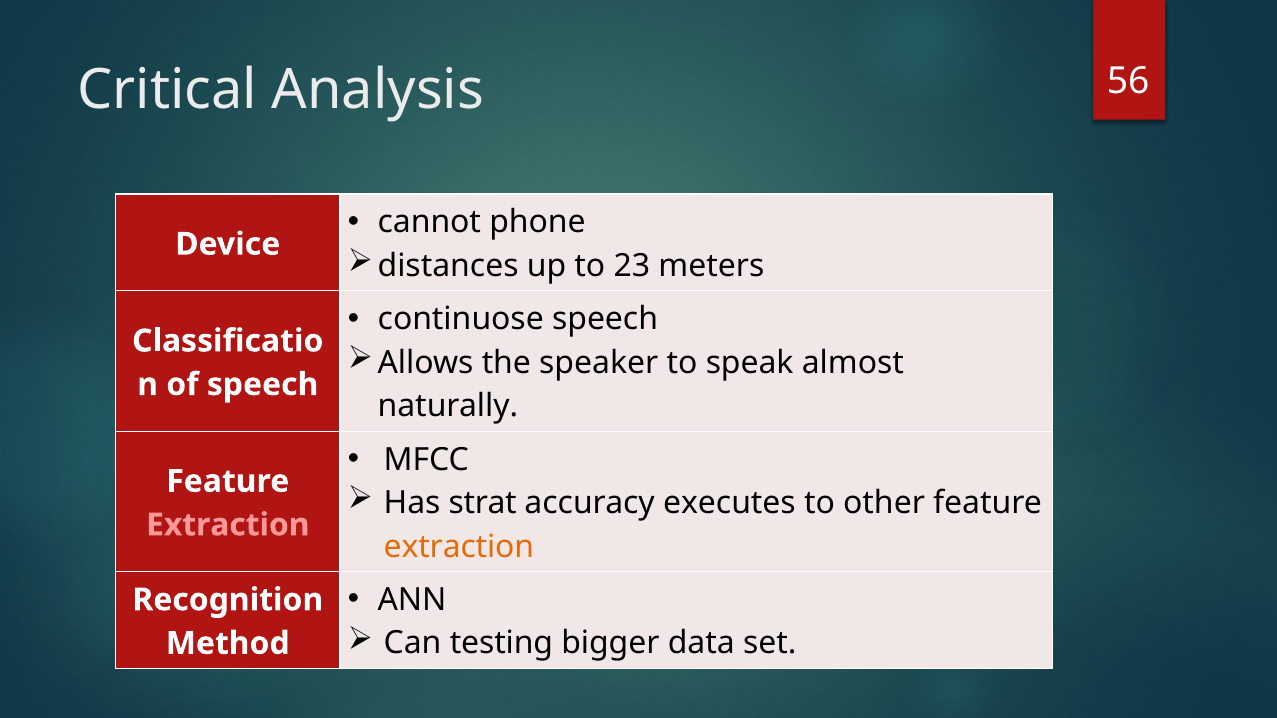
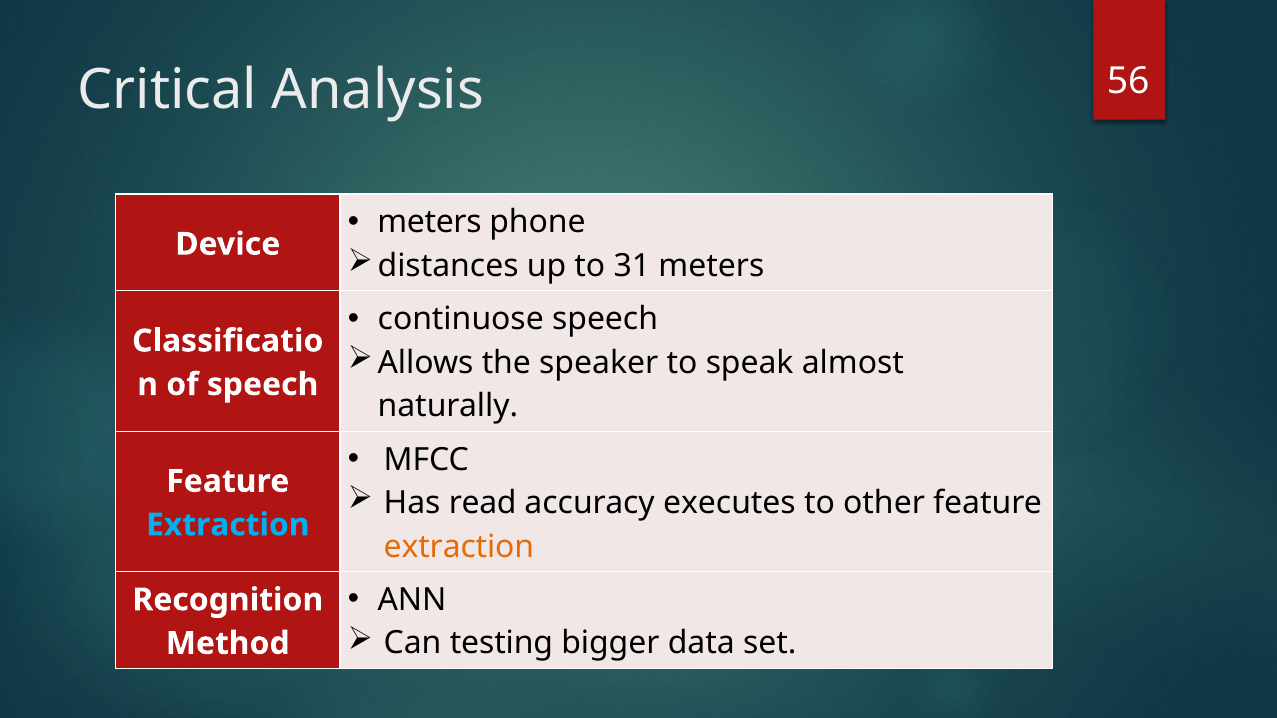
cannot: cannot -> meters (429, 223)
23: 23 -> 31 (632, 266)
strat: strat -> read (483, 503)
Extraction colour: pink -> light blue (228, 525)
